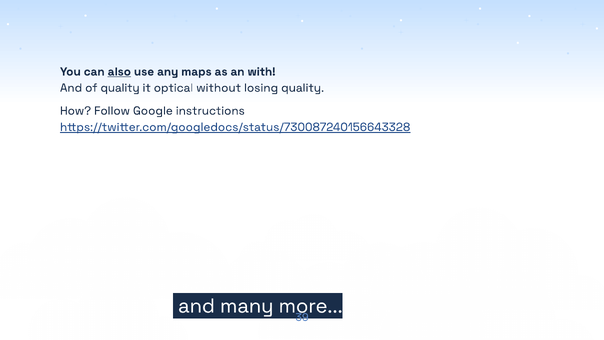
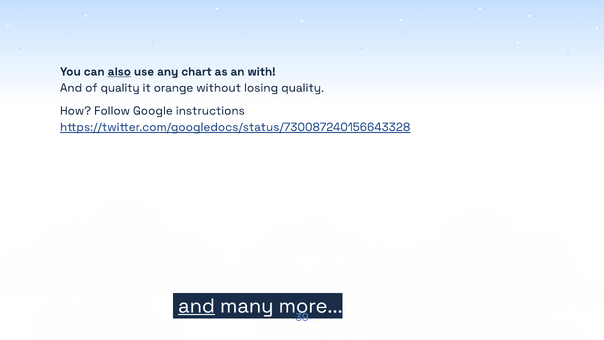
maps: maps -> chart (197, 72)
optical: optical -> orange (174, 88)
and underline: none -> present (196, 306)
